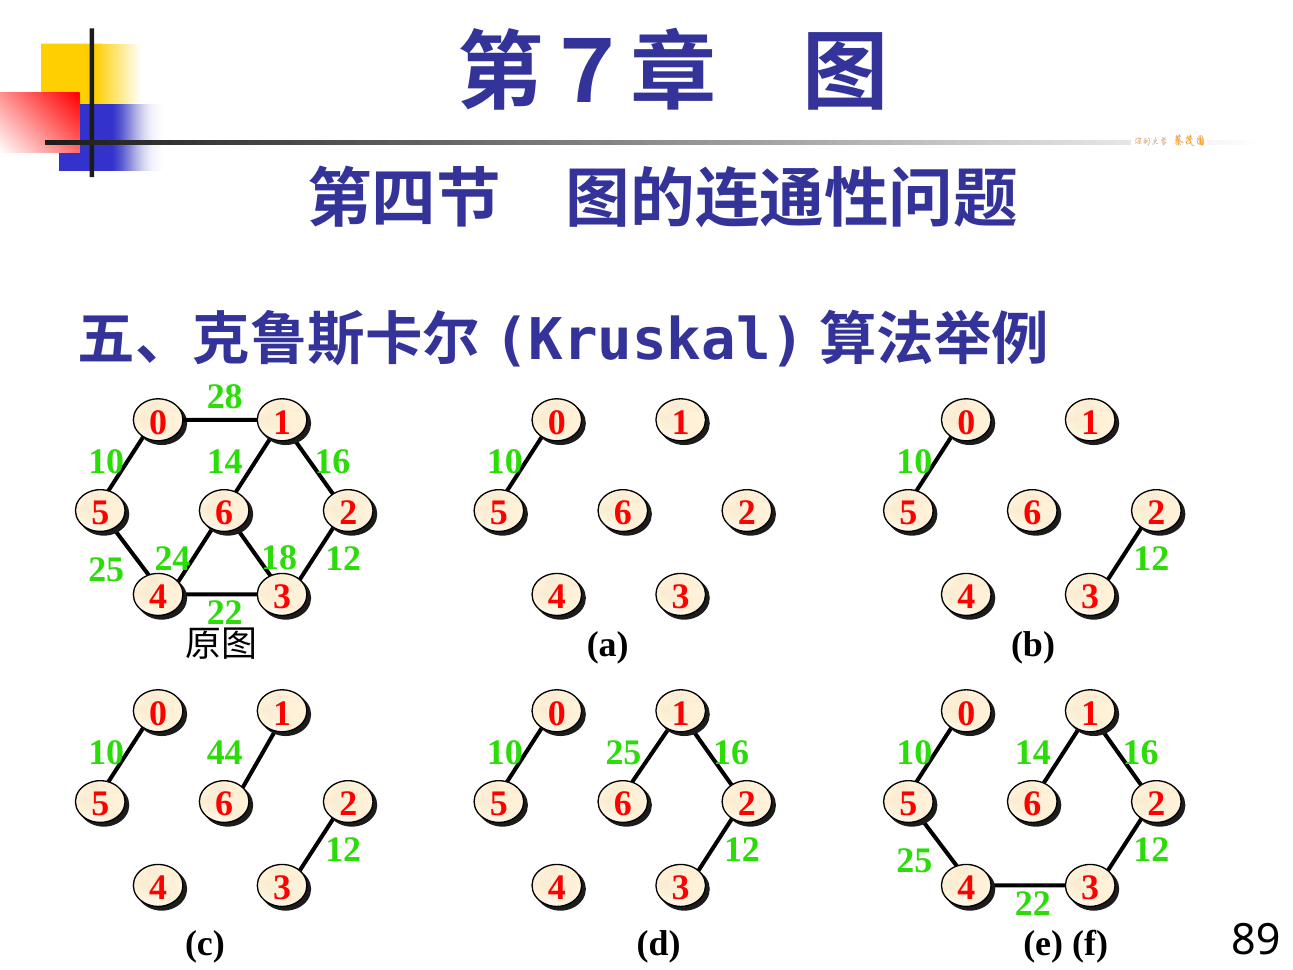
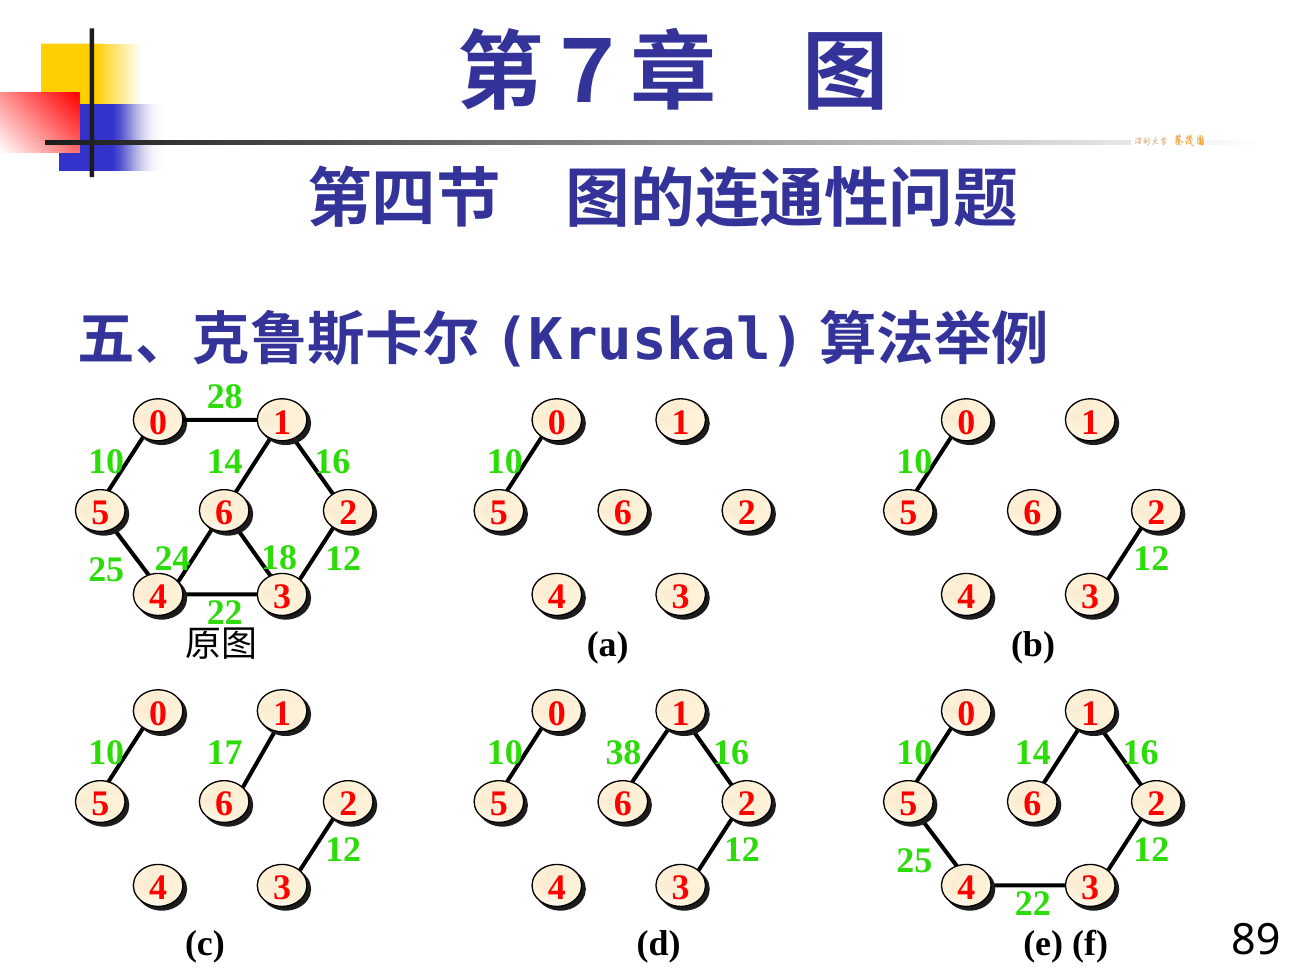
44: 44 -> 17 (225, 752)
25: 25 -> 38 (623, 752)
